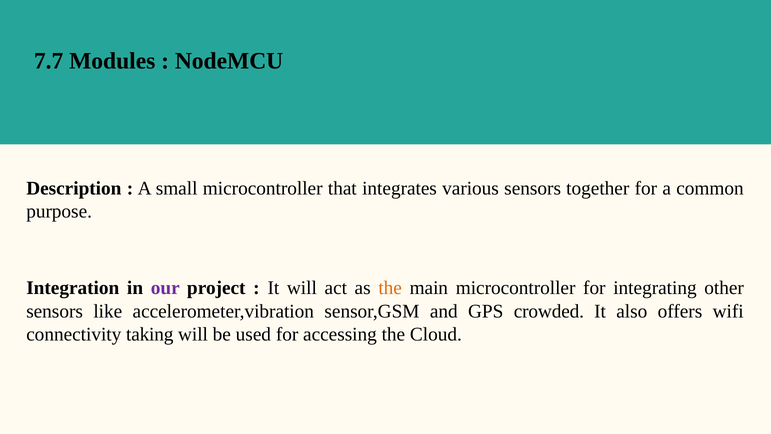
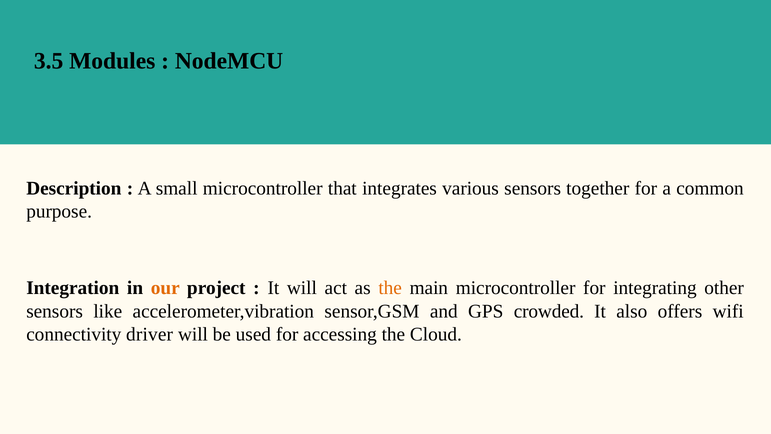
7.7: 7.7 -> 3.5 (49, 61)
our colour: purple -> orange (165, 288)
taking: taking -> driver (150, 334)
